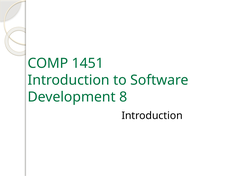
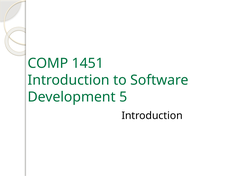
8: 8 -> 5 (123, 97)
